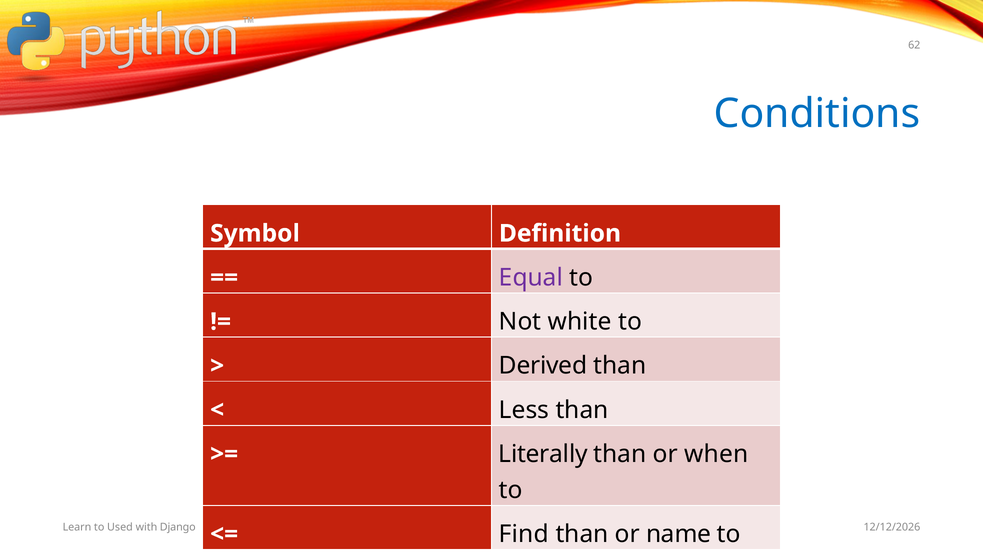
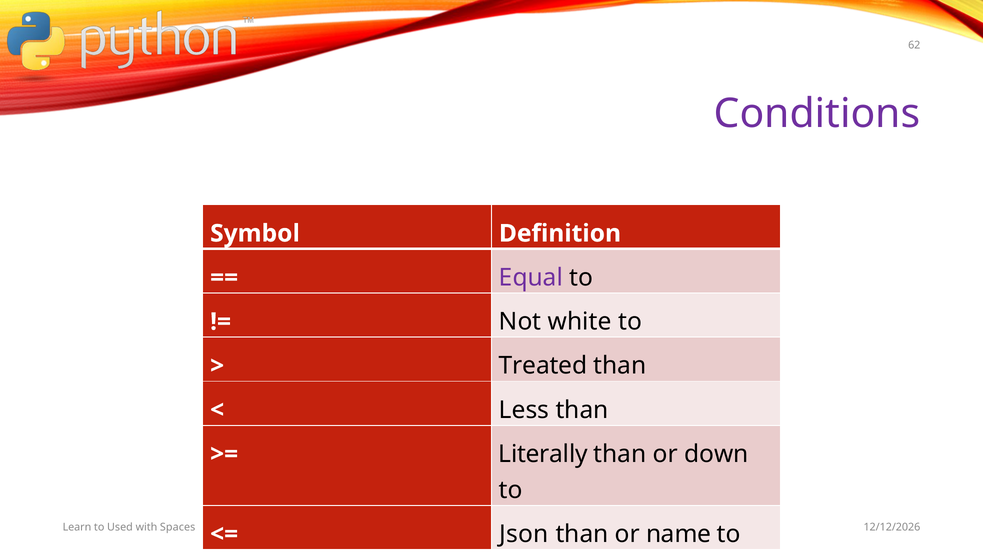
Conditions colour: blue -> purple (817, 113)
Derived: Derived -> Treated (543, 366)
when: when -> down (716, 454)
Django: Django -> Spaces (178, 527)
Find: Find -> Json (524, 534)
